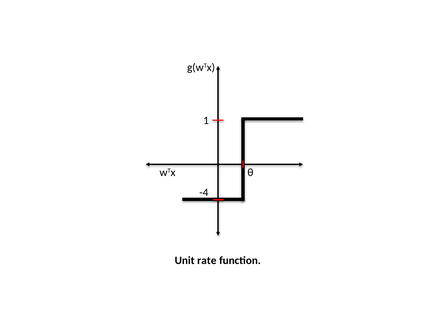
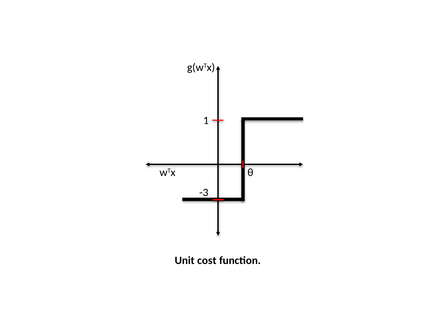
-4: -4 -> -3 (204, 193)
rate: rate -> cost (207, 261)
